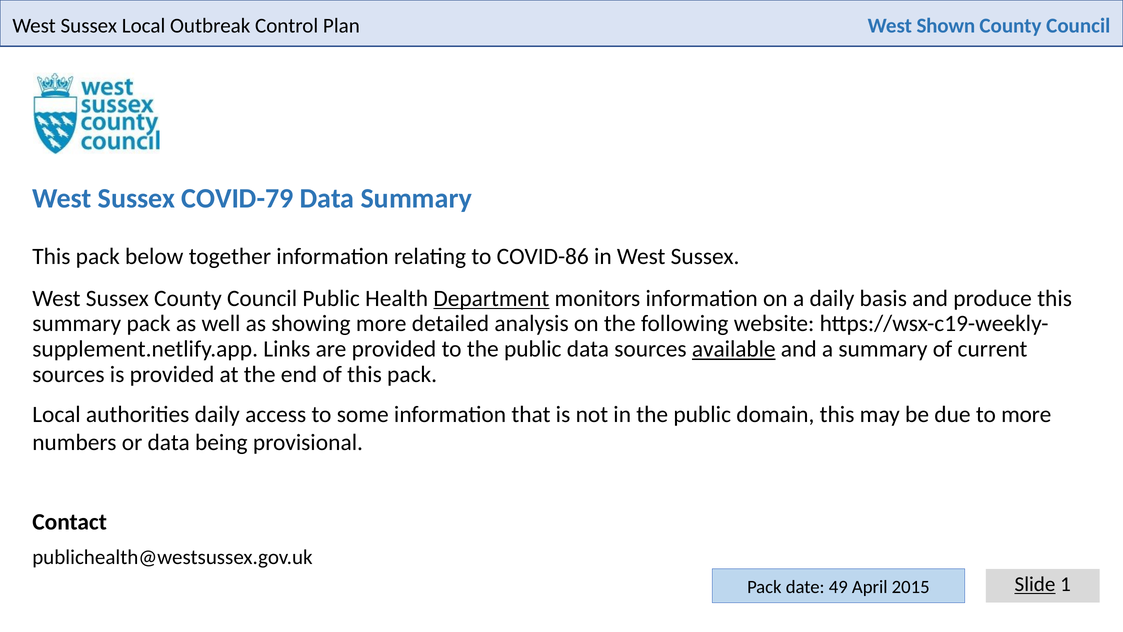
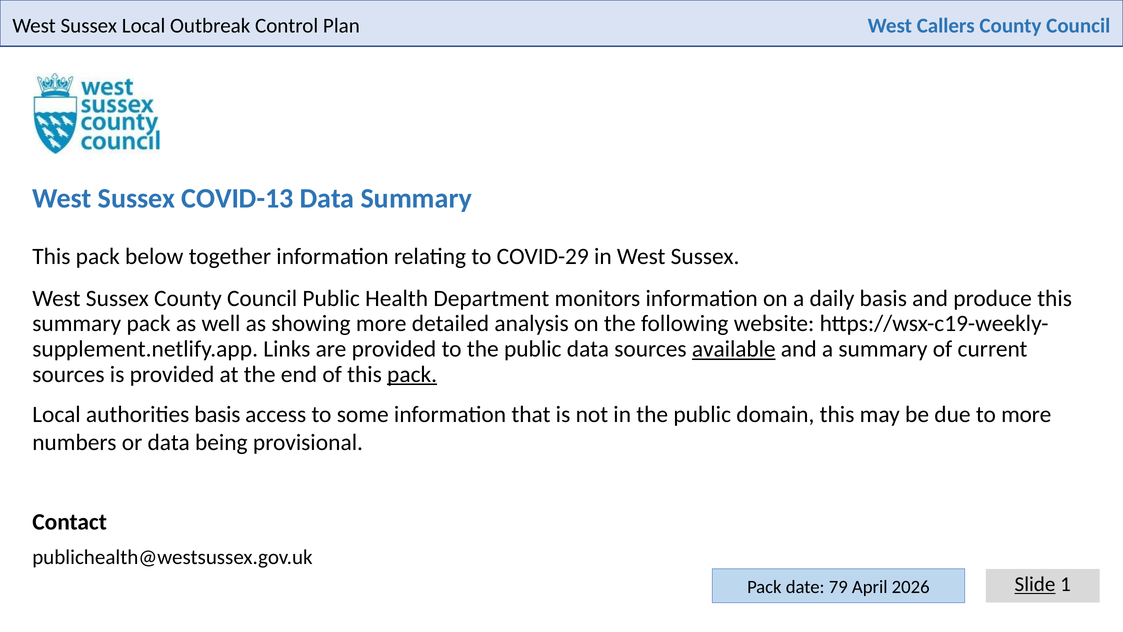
Shown: Shown -> Callers (946, 26)
COVID-79: COVID-79 -> COVID-13 (237, 198)
COVID-86: COVID-86 -> COVID-29 (543, 256)
Department underline: present -> none (491, 298)
pack underline: none -> present (412, 374)
authorities daily: daily -> basis (217, 414)
49: 49 -> 79 (838, 587)
2015: 2015 -> 2026 (911, 587)
